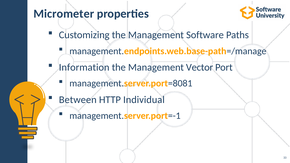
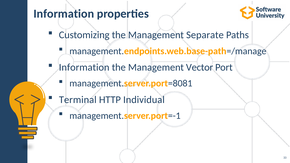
Micrometer: Micrometer -> Information (64, 14)
Software: Software -> Separate (205, 35)
Between: Between -> Terminal (78, 100)
